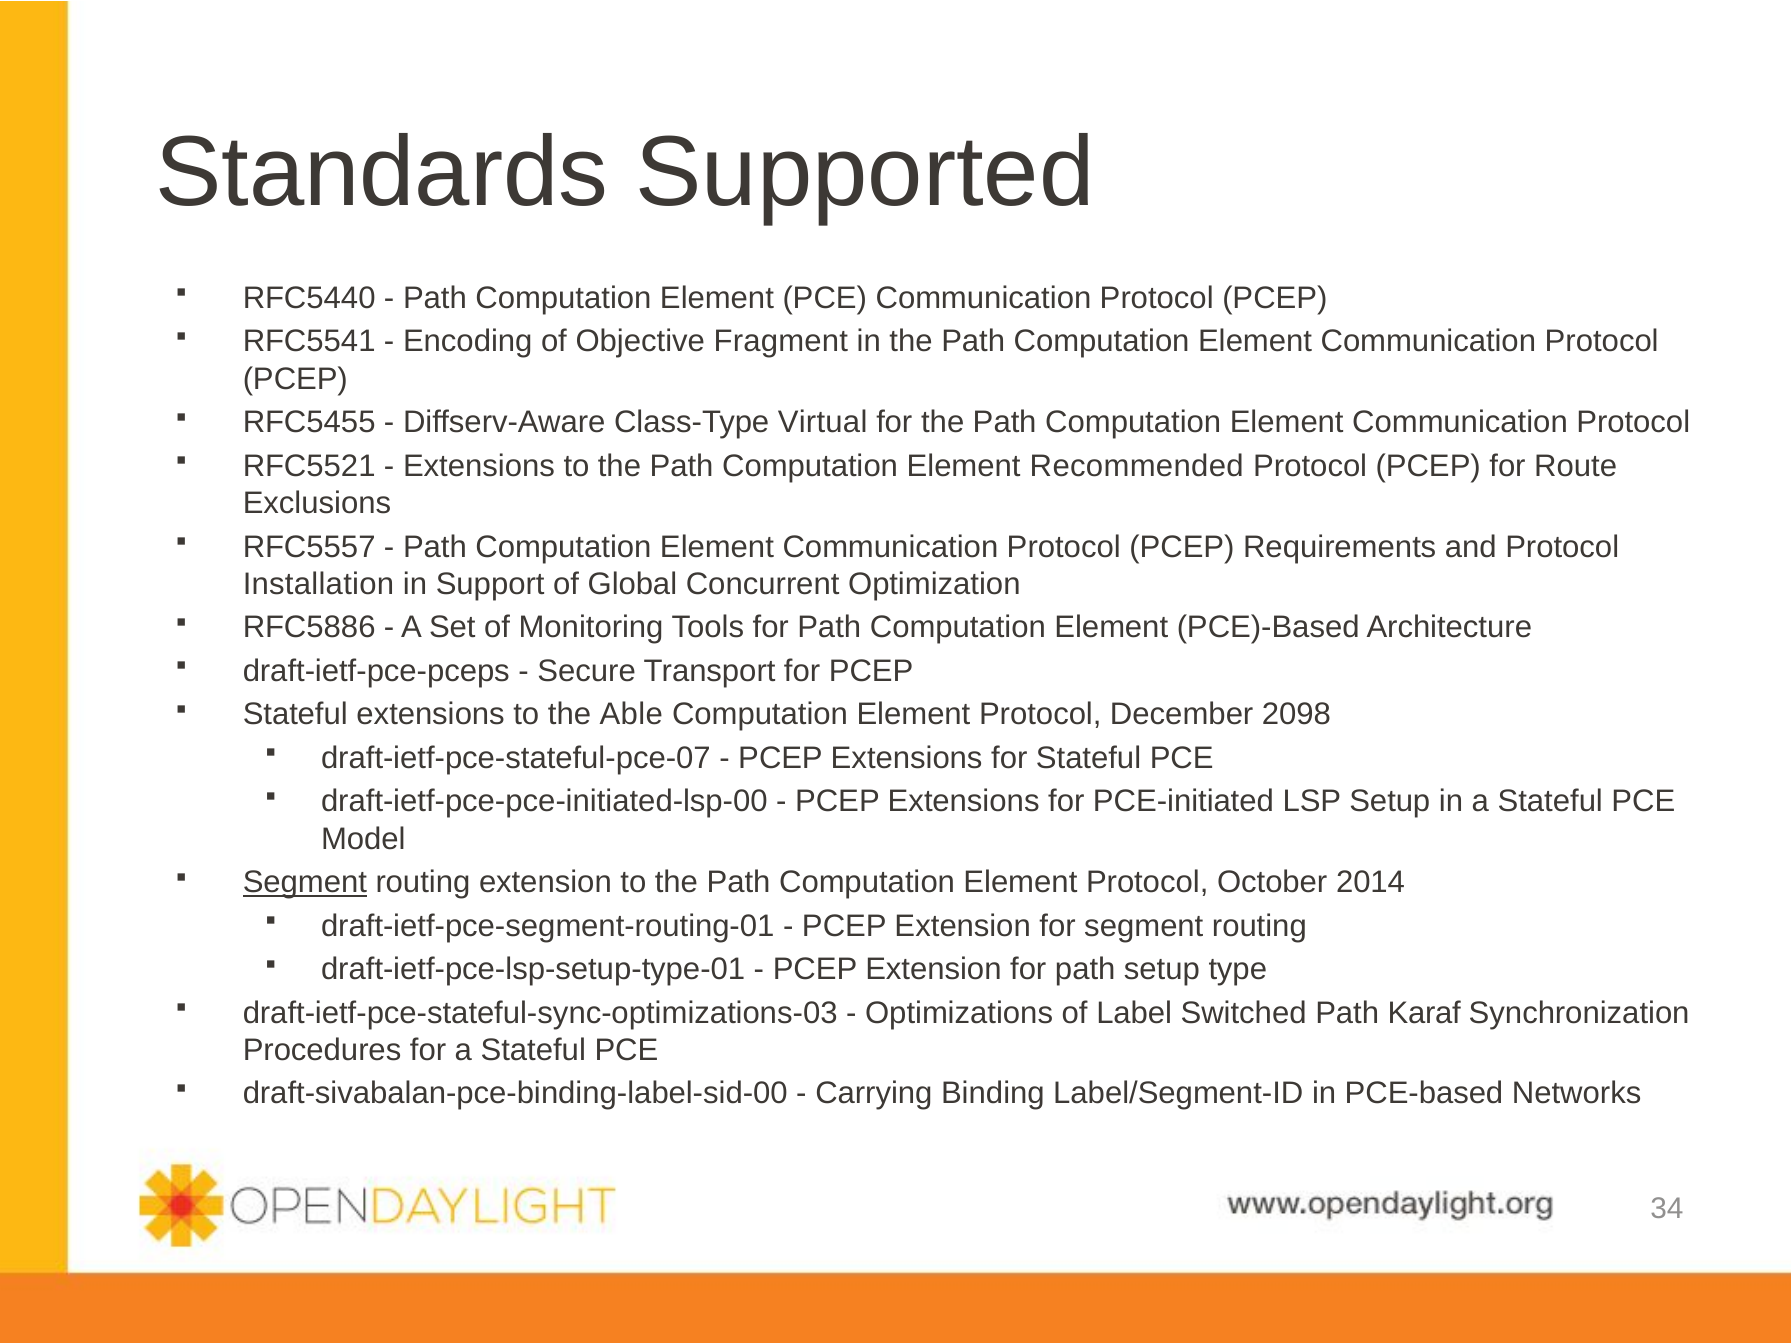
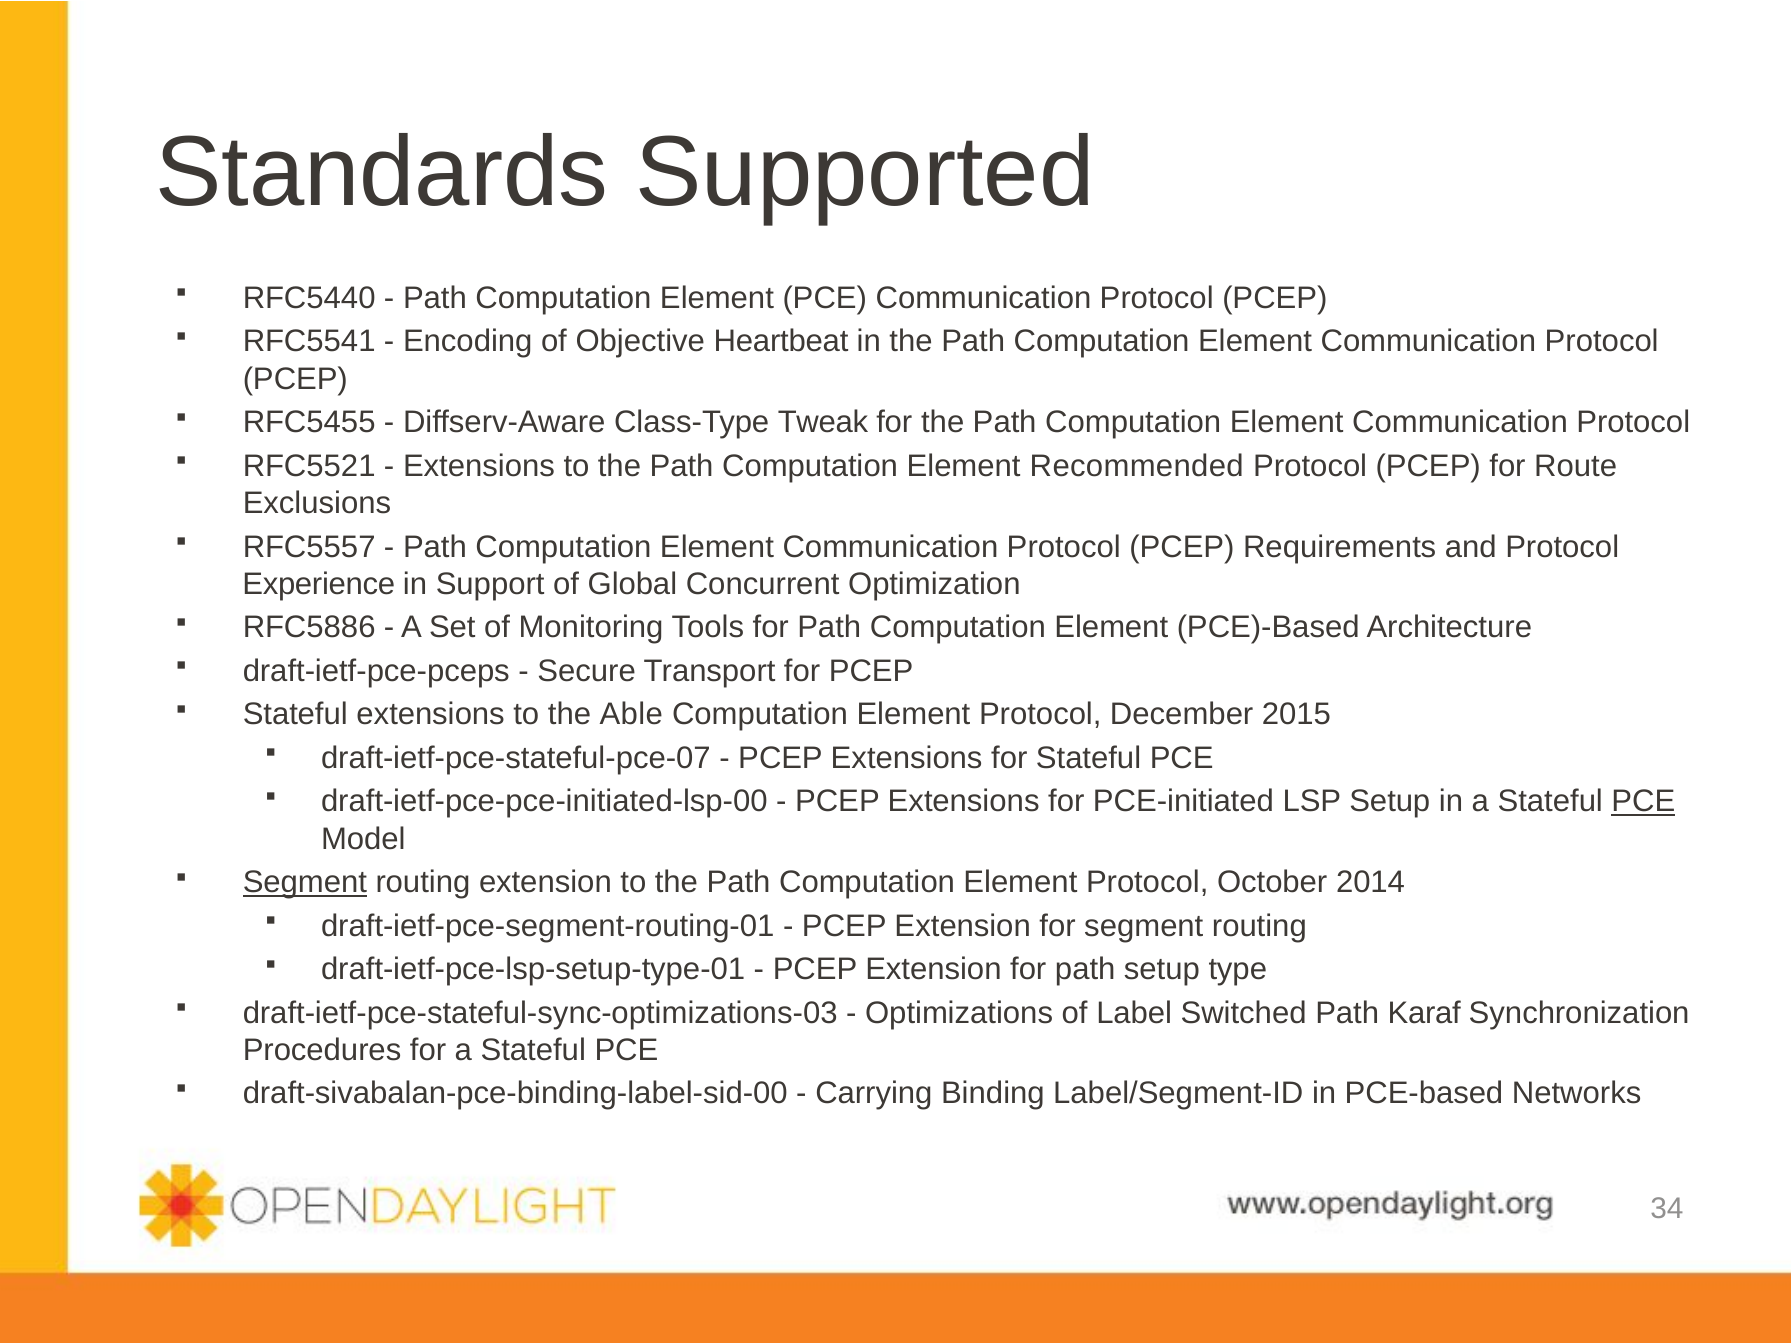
Fragment: Fragment -> Heartbeat (781, 342)
Virtual: Virtual -> Tweak (823, 423)
Installation: Installation -> Experience (319, 584)
2098: 2098 -> 2015 (1296, 715)
PCE underline: none -> present (1643, 802)
